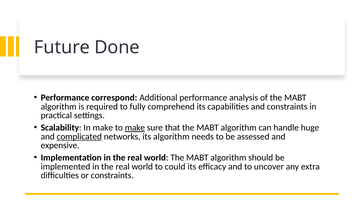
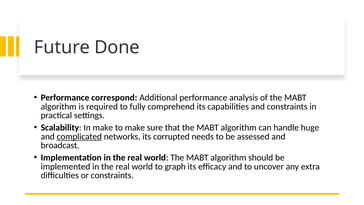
make underline: present -> none (135, 128)
its algorithm: algorithm -> corrupted (171, 136)
expensive: expensive -> broadcast (60, 145)
could: could -> graph (175, 166)
